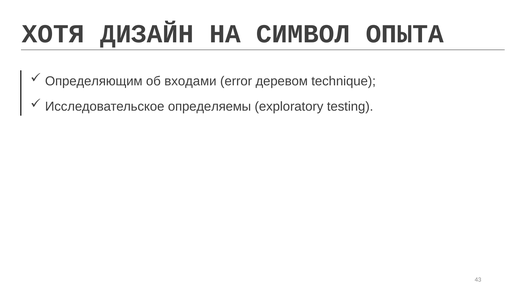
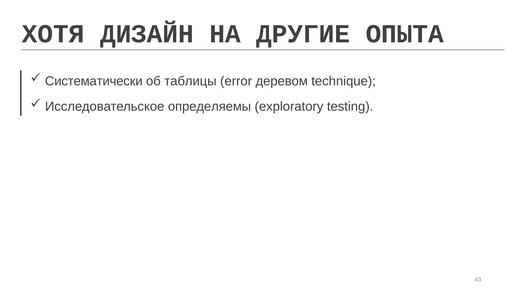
СИМВОЛ: СИМВОЛ -> ДРУГИЕ (303, 34)
Определяющим: Определяющим -> Систематически (94, 81)
входами: входами -> таблицы (190, 81)
